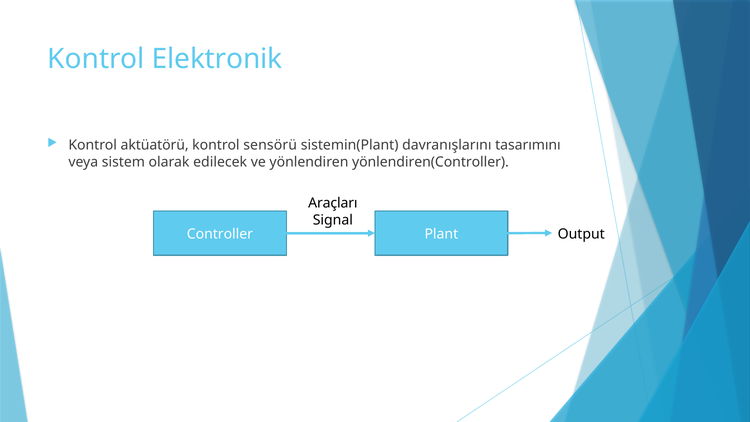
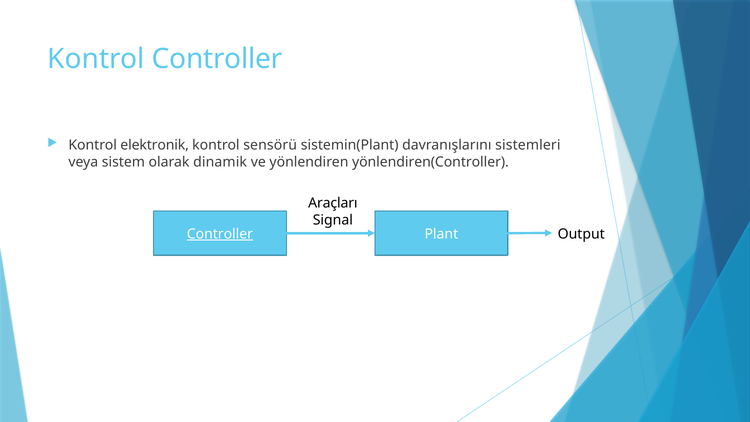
Kontrol Elektronik: Elektronik -> Controller (217, 59)
aktüatörü: aktüatörü -> elektronik (155, 145)
tasarımını: tasarımını -> sistemleri (528, 145)
edilecek: edilecek -> dinamik (220, 162)
Controller underline: none -> present (220, 234)
